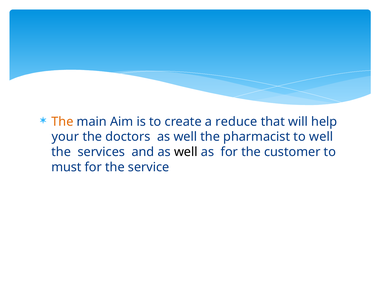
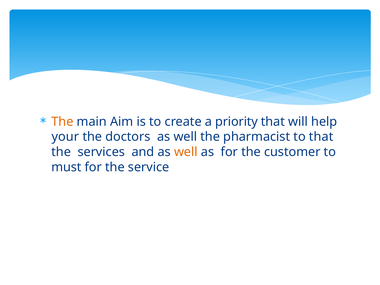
reduce: reduce -> priority (237, 122)
to well: well -> that (321, 137)
well colour: black -> orange (186, 152)
